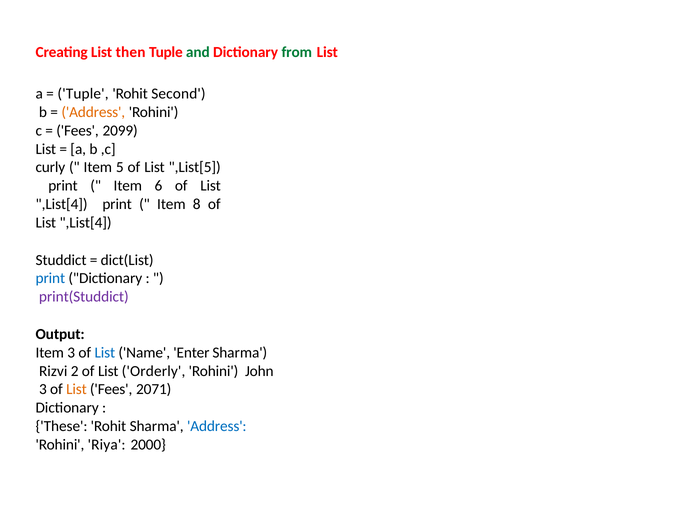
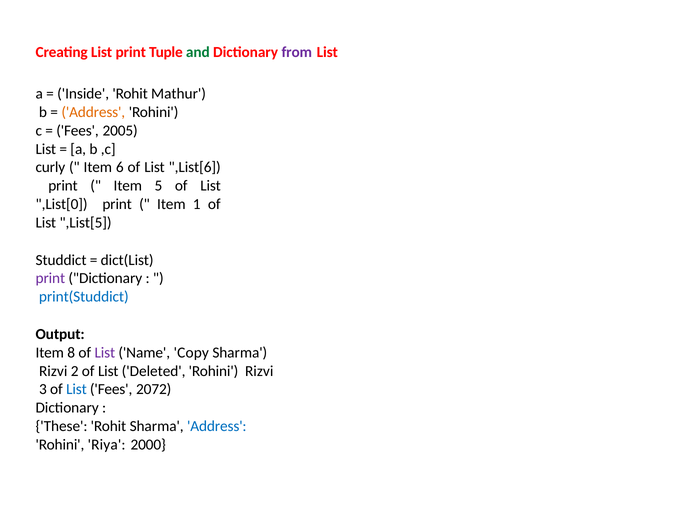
List then: then -> print (131, 52)
from colour: green -> purple (297, 52)
Tuple: Tuple -> Inside (83, 94)
Second: Second -> Mathur (179, 94)
2099: 2099 -> 2005 (120, 131)
5: 5 -> 6 (120, 167)
,List[5: ,List[5 -> ,List[6 (195, 167)
6: 6 -> 5 (158, 186)
,List[4: ,List[4 -> ,List[0 (62, 204)
8: 8 -> 1 (197, 204)
,List[4: ,List[4 -> ,List[5 (86, 223)
print colour: blue -> purple (50, 279)
print(Studdict colour: purple -> blue (84, 297)
Item 3: 3 -> 8 (71, 353)
List colour: blue -> purple (105, 353)
Enter: Enter -> Copy (191, 353)
Orderly: Orderly -> Deleted (154, 371)
Rohini John: John -> Rizvi (259, 371)
List colour: orange -> blue (76, 390)
2071: 2071 -> 2072 (154, 390)
